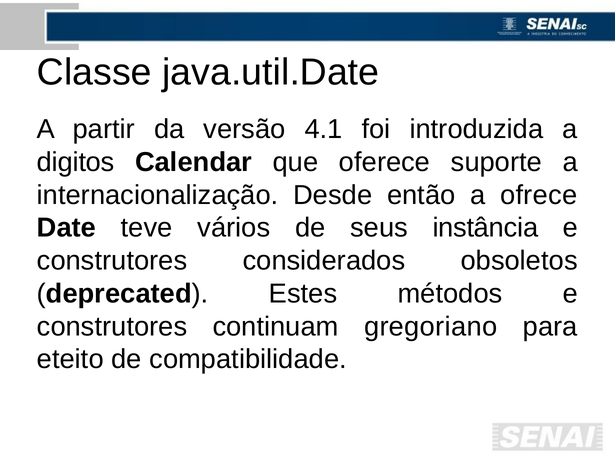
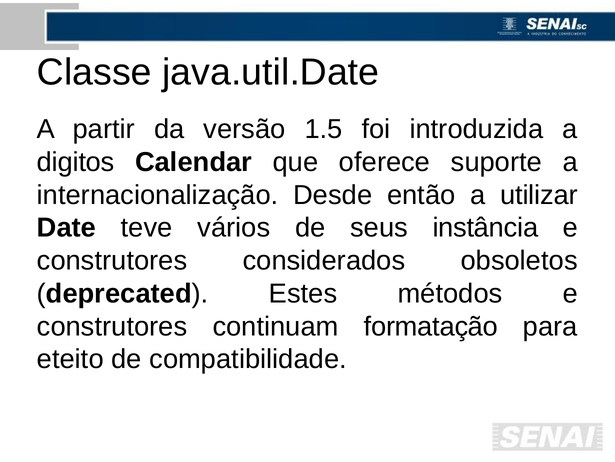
4.1: 4.1 -> 1.5 (324, 129)
ofrece: ofrece -> utilizar (539, 195)
gregoriano: gregoriano -> formatação (431, 326)
